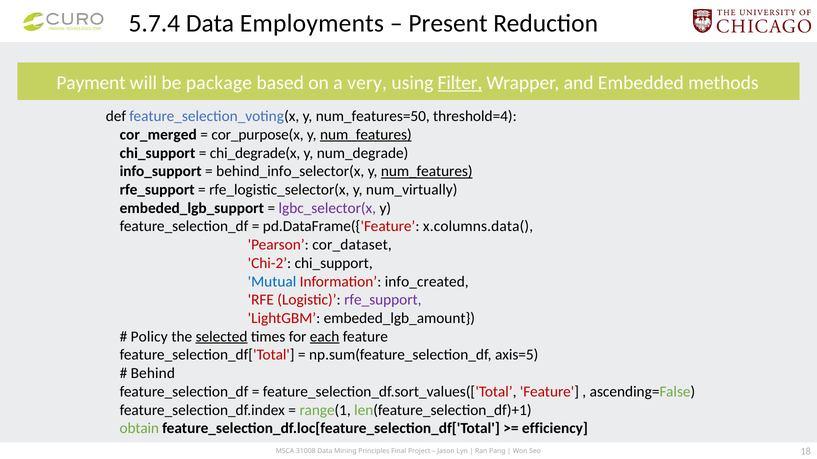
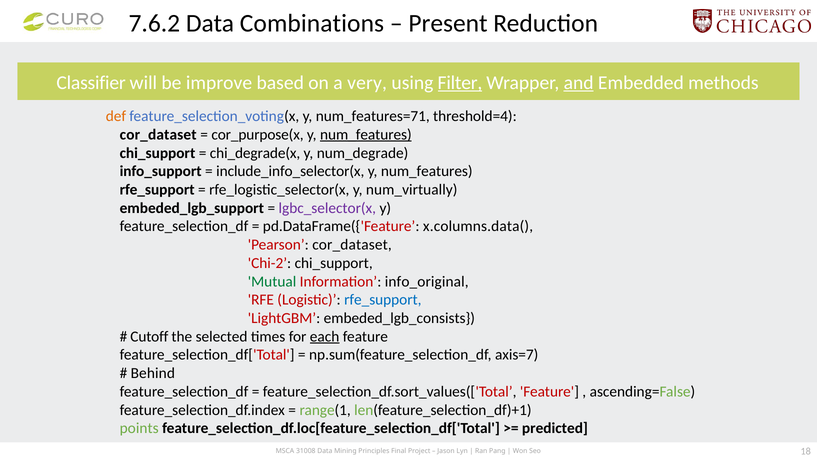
5.7.4: 5.7.4 -> 7.6.2 (154, 23)
Employments: Employments -> Combinations (312, 23)
Payment: Payment -> Classifier (91, 83)
package: package -> improve (219, 83)
and underline: none -> present (579, 83)
def colour: black -> orange (116, 116)
num_features=50: num_features=50 -> num_features=71 (373, 116)
cor_merged: cor_merged -> cor_dataset (158, 135)
behind_info_selector(x: behind_info_selector(x -> include_info_selector(x (290, 172)
num_features underline: present -> none (427, 172)
Mutual colour: blue -> green (272, 282)
info_created: info_created -> info_original (427, 282)
rfe_support colour: purple -> blue (383, 300)
embeded_lgb_amount: embeded_lgb_amount -> embeded_lgb_consists (399, 319)
Policy: Policy -> Cutoff (149, 337)
selected underline: present -> none (222, 337)
axis=5: axis=5 -> axis=7 (517, 355)
obtain: obtain -> points (139, 429)
efficiency: efficiency -> predicted (555, 429)
